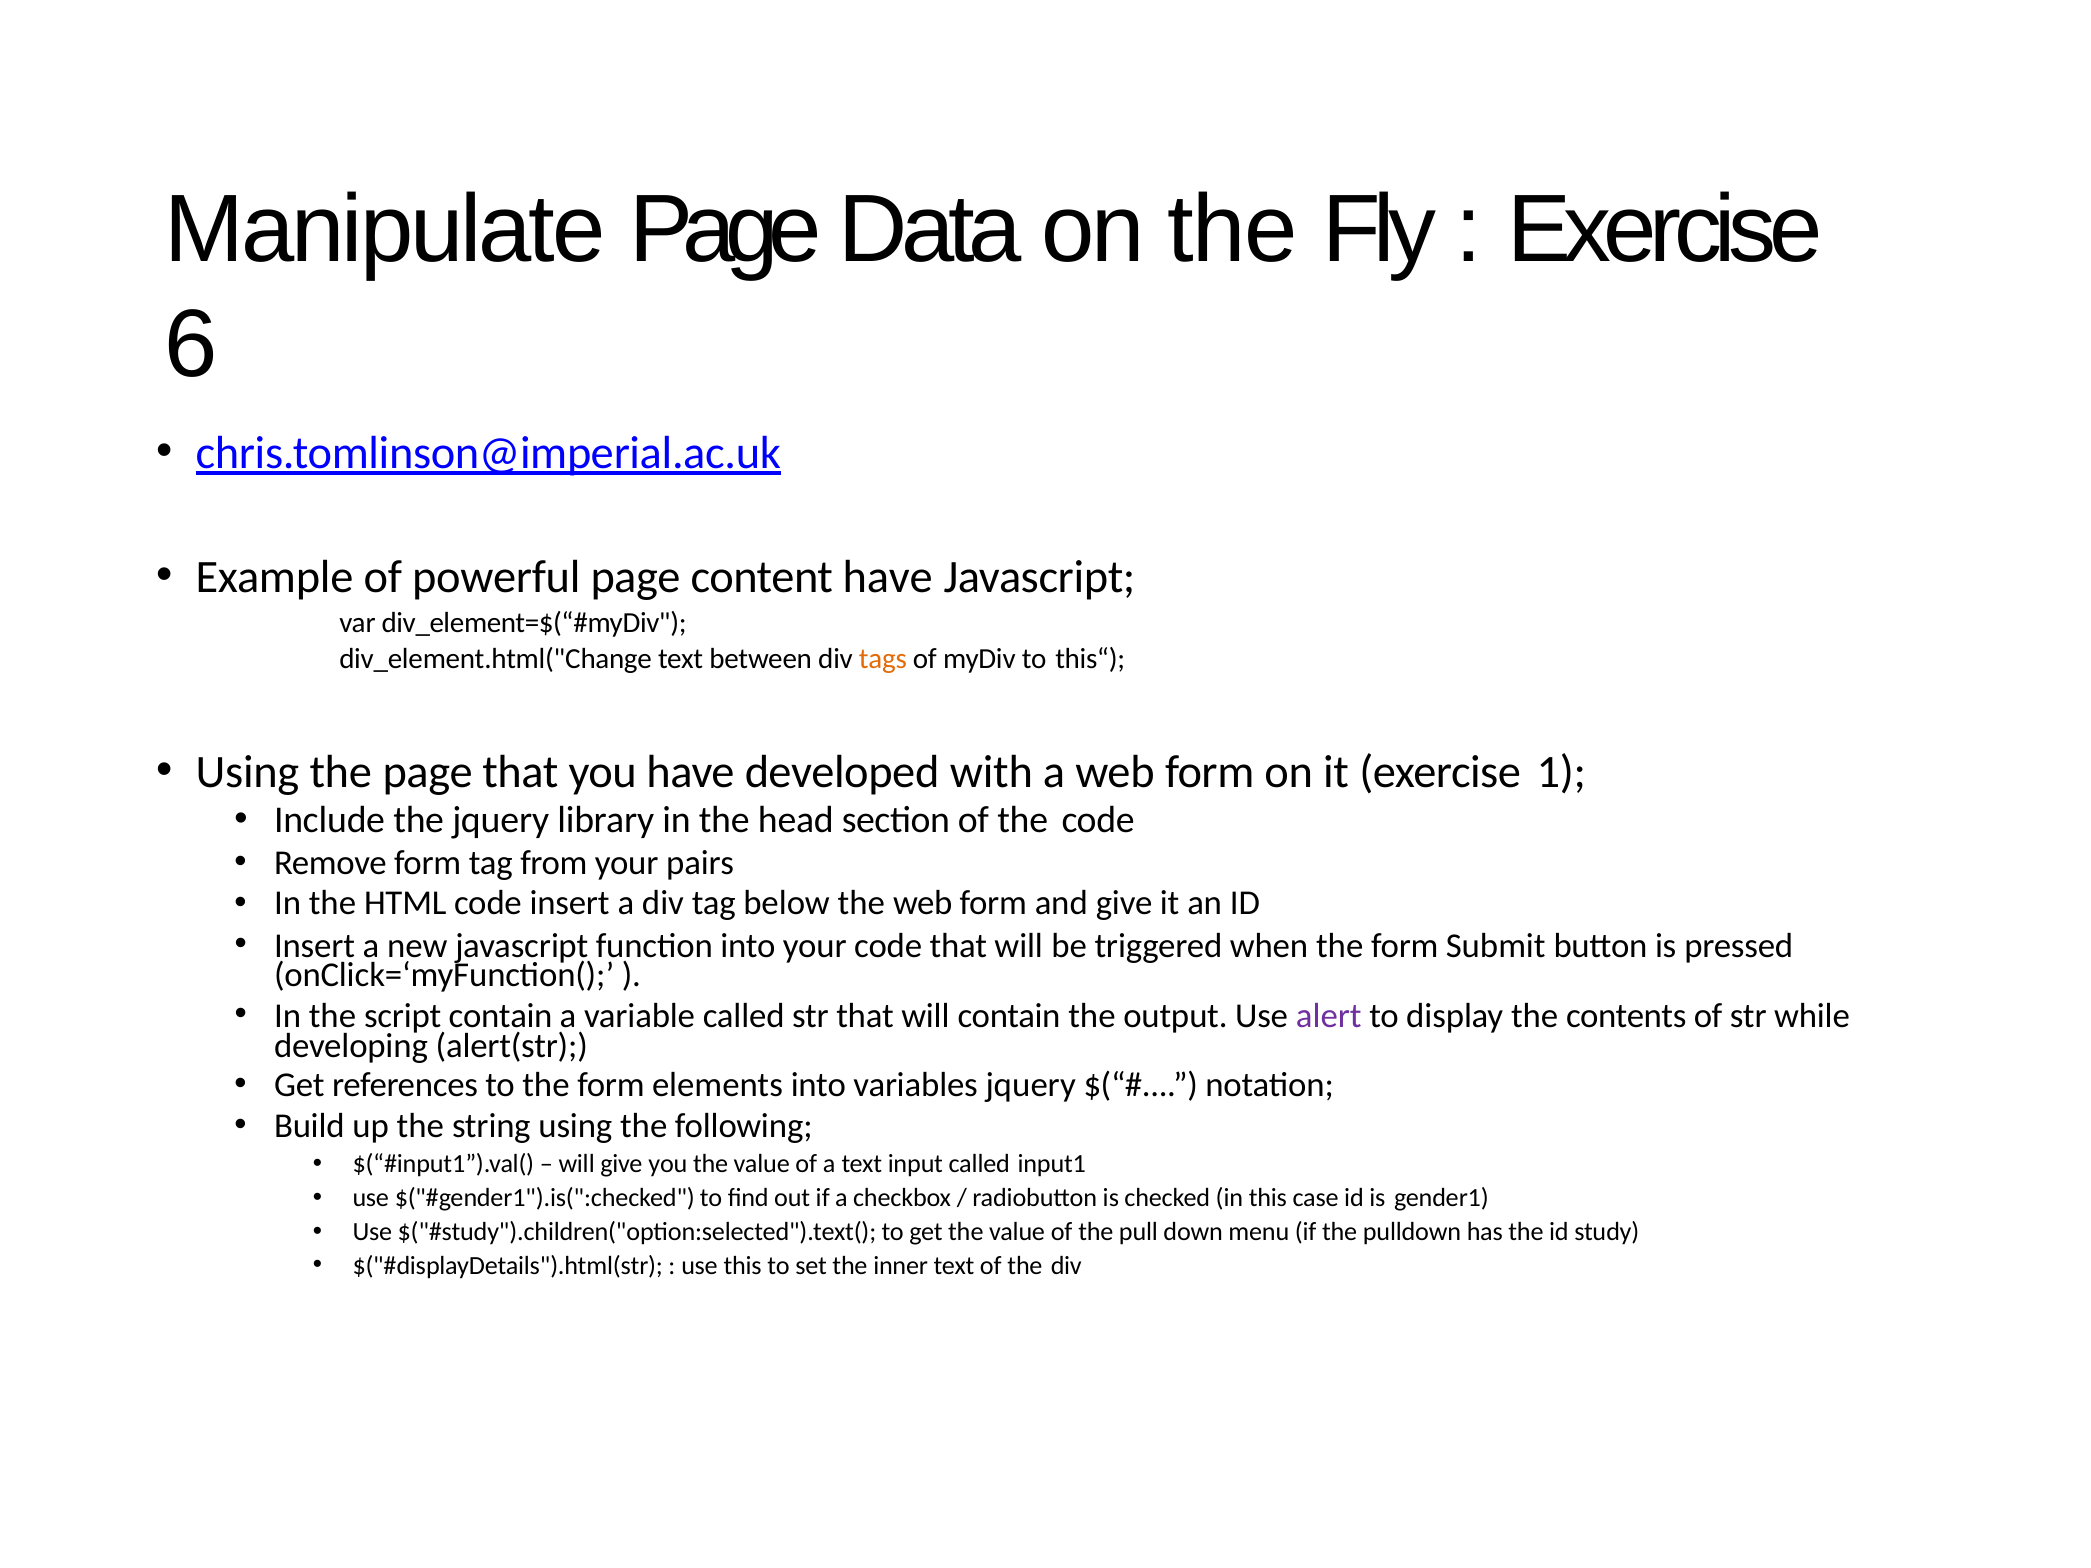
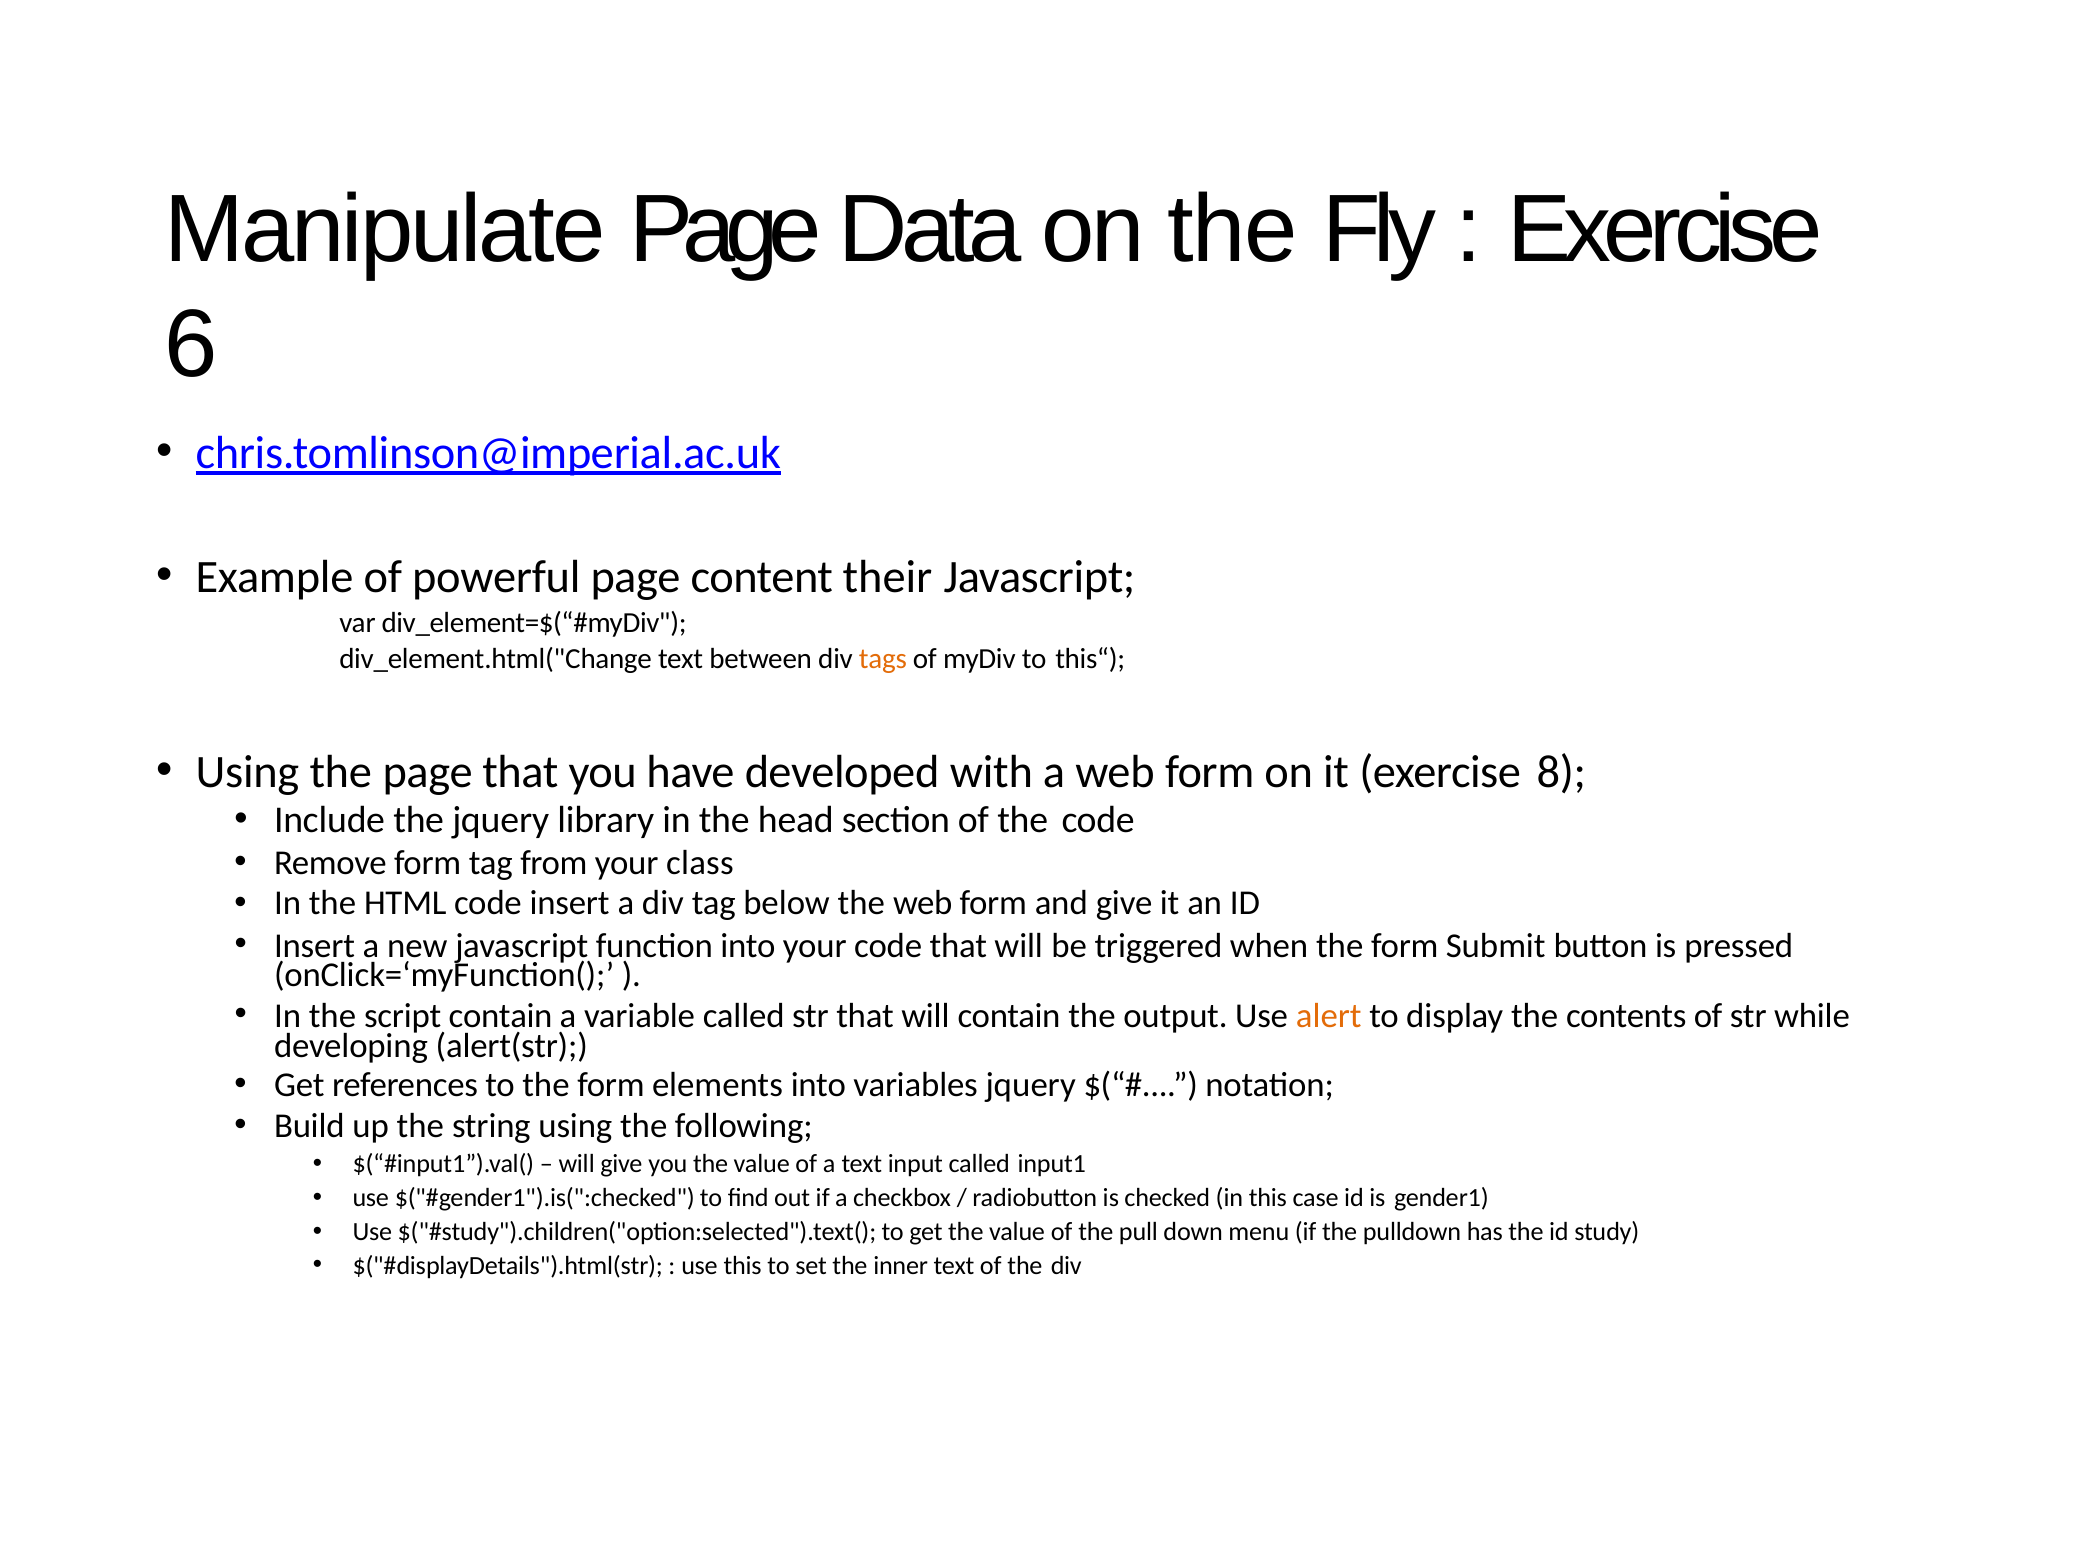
content have: have -> their (888, 577)
1: 1 -> 8 (1561, 772)
pairs: pairs -> class (700, 863)
alert colour: purple -> orange (1329, 1016)
